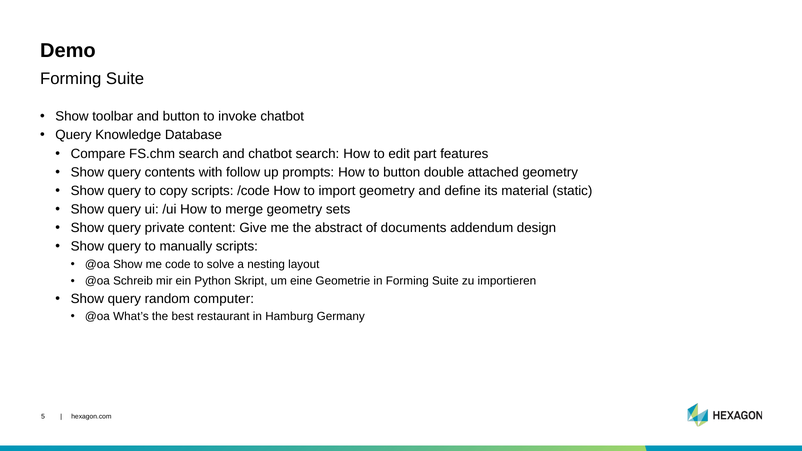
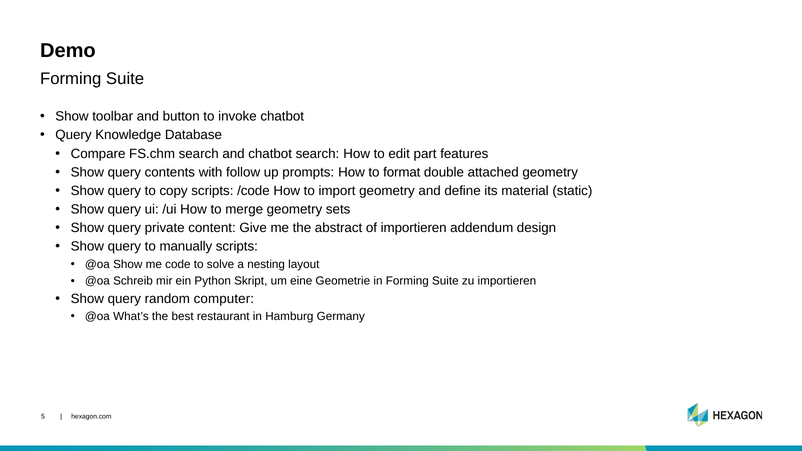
to button: button -> format (402, 172)
of documents: documents -> importieren (414, 228)
